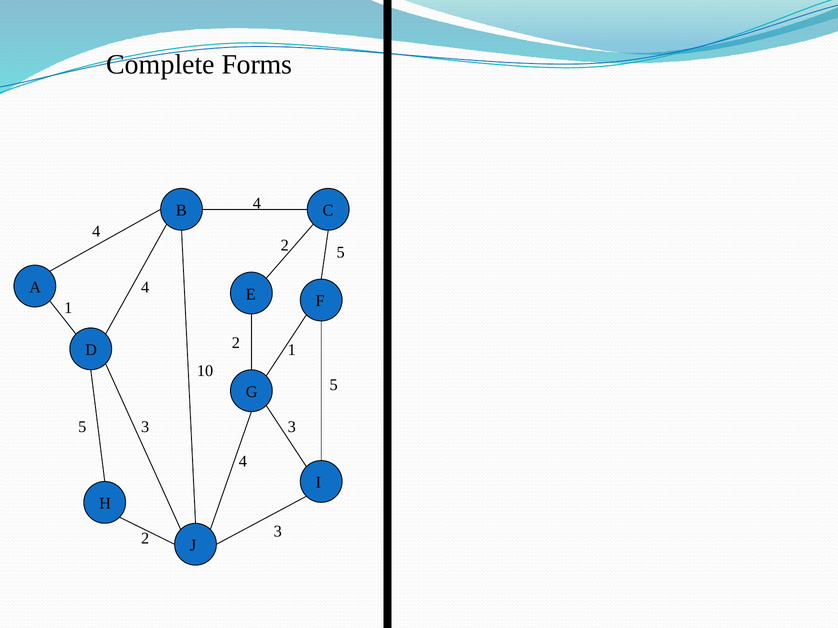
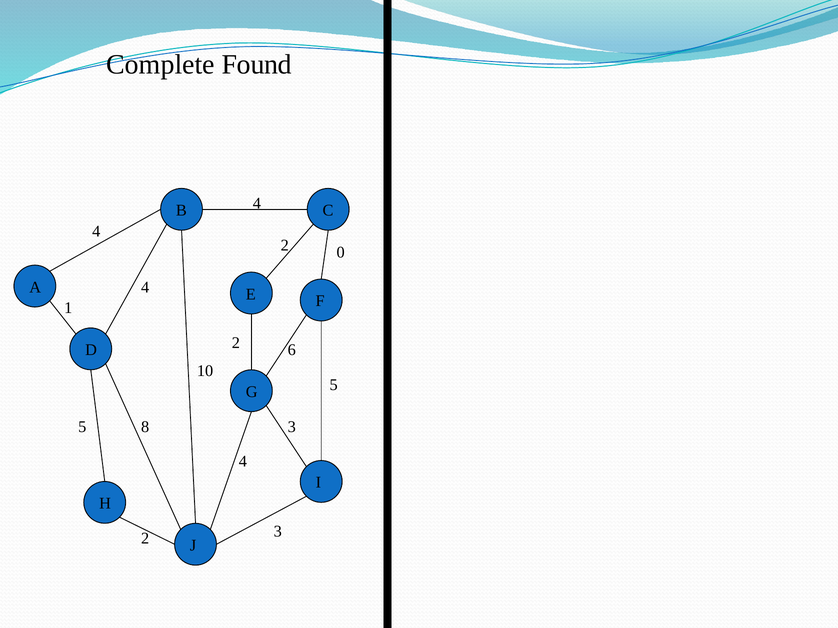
Forms: Forms -> Found (257, 65)
5: 5 -> 0 (341, 252)
2 1: 1 -> 6 (292, 350)
3: 3 -> 8 (145, 427)
